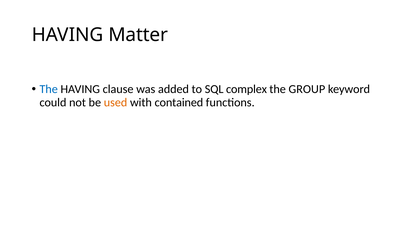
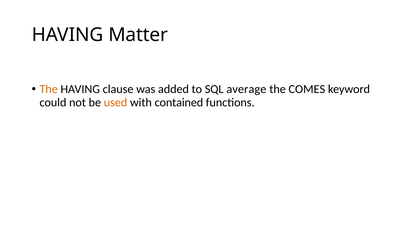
The colour: blue -> orange (49, 89)
complex: complex -> average (246, 89)
GROUP: GROUP -> COMES (307, 89)
